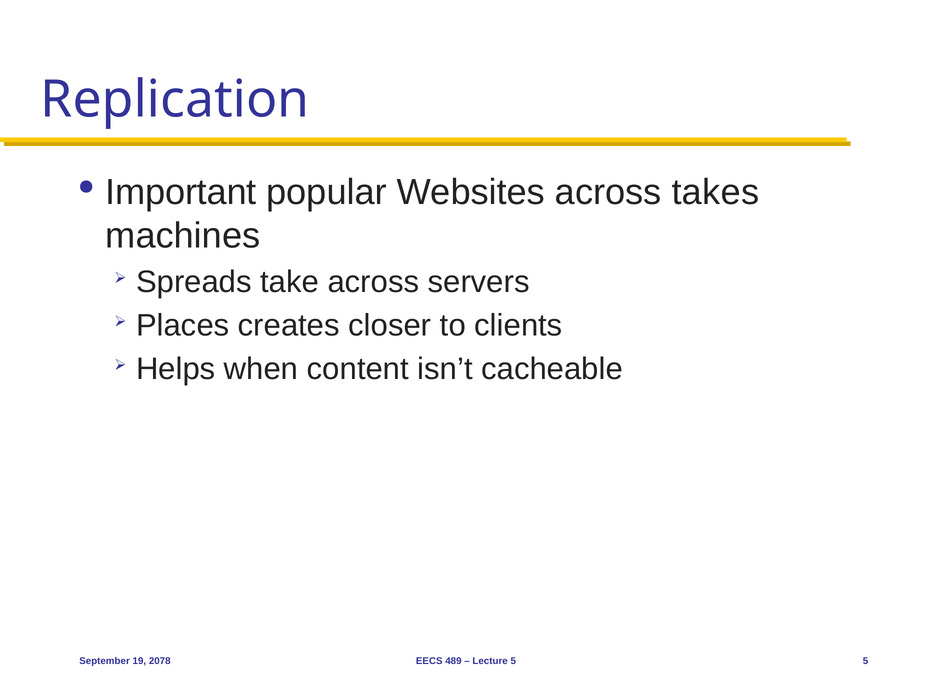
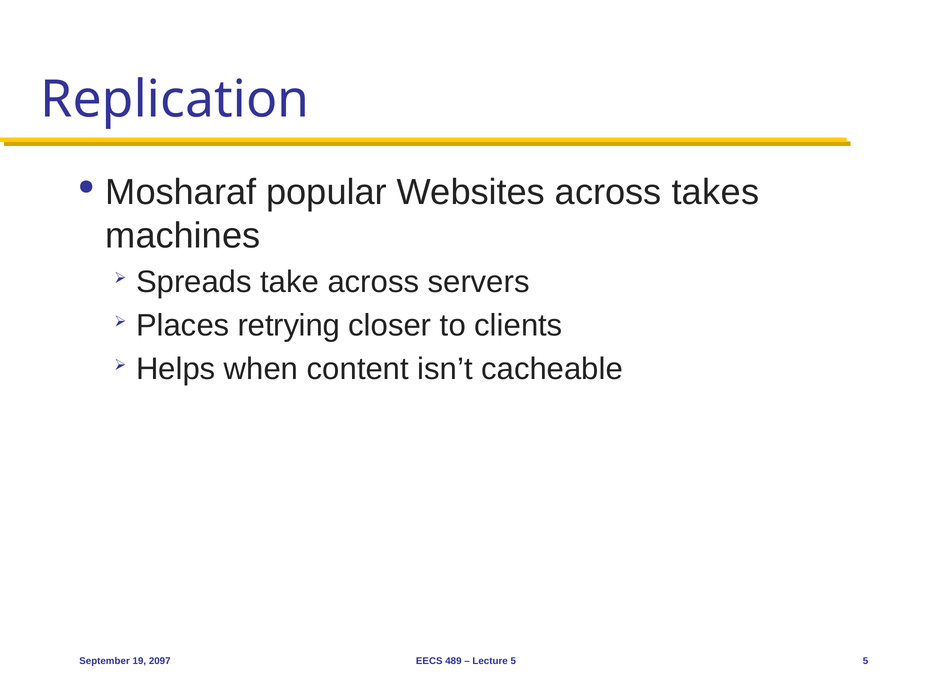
Important: Important -> Mosharaf (181, 192)
creates: creates -> retrying (289, 325)
2078: 2078 -> 2097 (160, 661)
